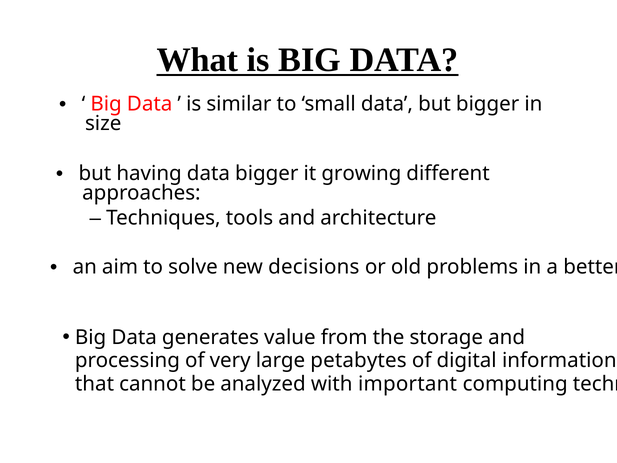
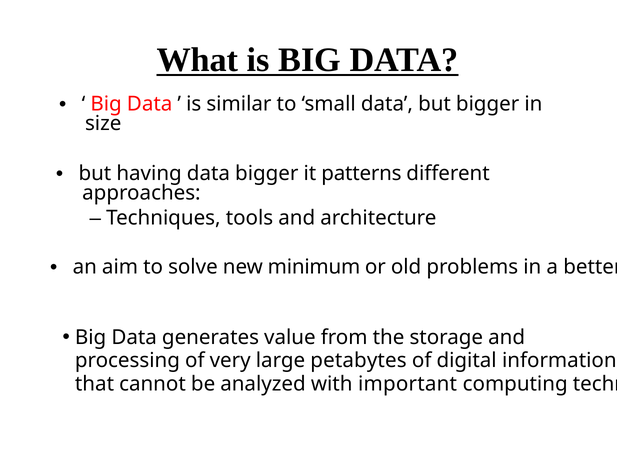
growing: growing -> patterns (361, 173)
decisions: decisions -> minimum (314, 267)
